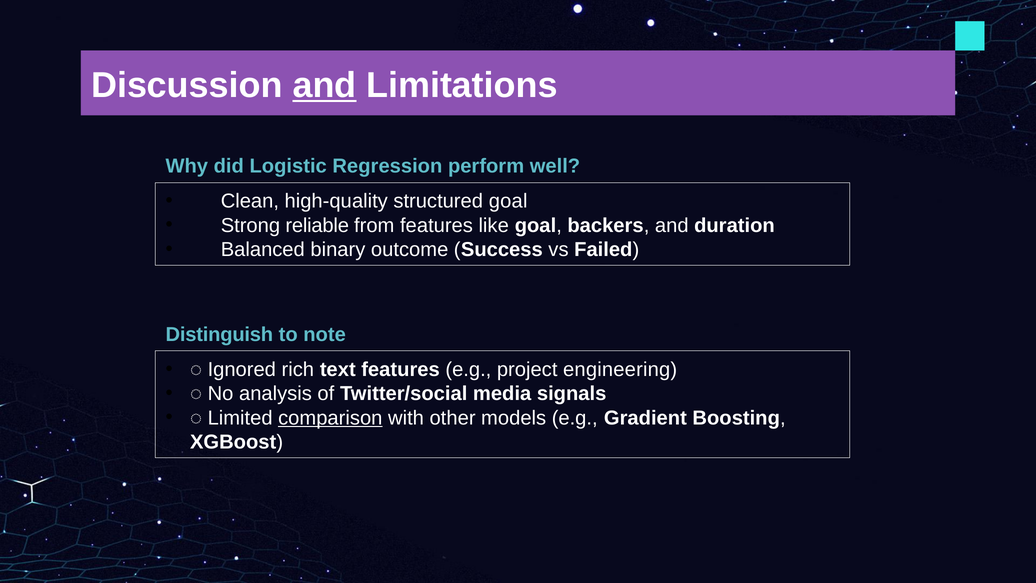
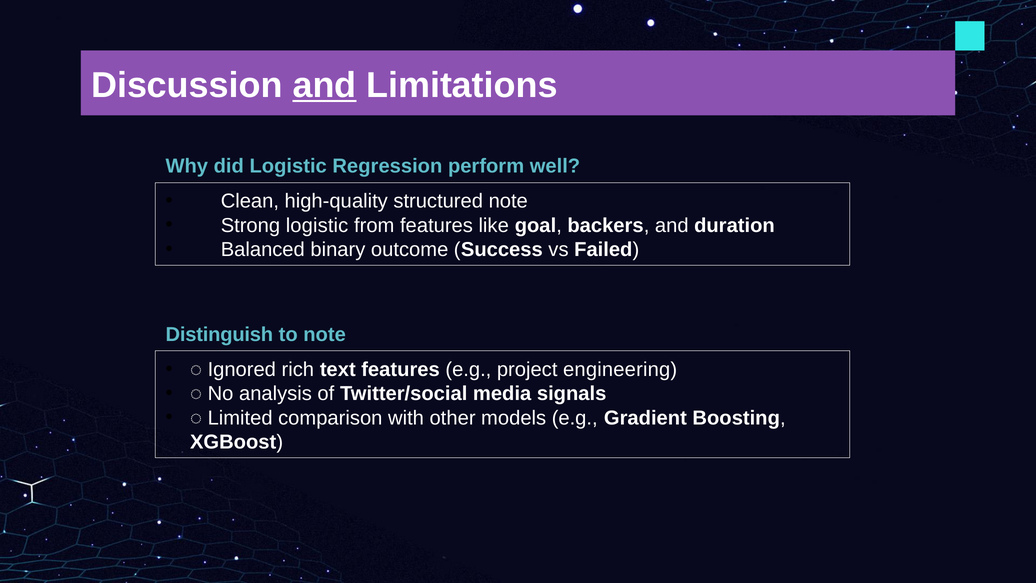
structured goal: goal -> note (508, 201)
Strong reliable: reliable -> logistic (317, 225)
comparison underline: present -> none (330, 418)
